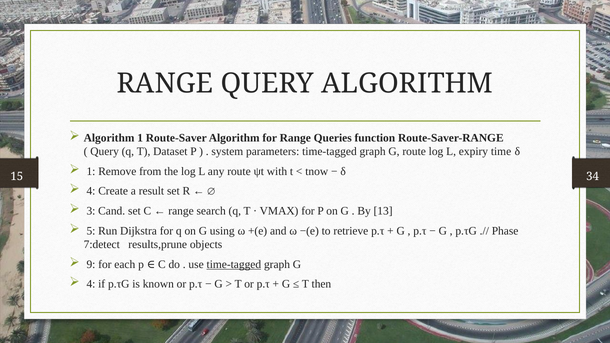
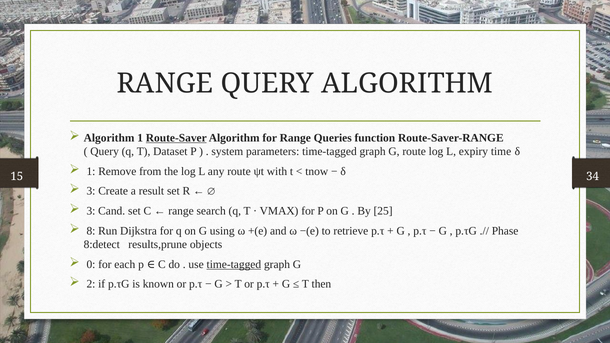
Route-Saver underline: none -> present (176, 138)
4: 4 -> 3 (91, 191)
13: 13 -> 25 (383, 211)
5: 5 -> 8 (91, 231)
7:detect: 7:detect -> 8:detect (102, 245)
9: 9 -> 0 (91, 264)
4: 4 -> 2 (91, 284)
